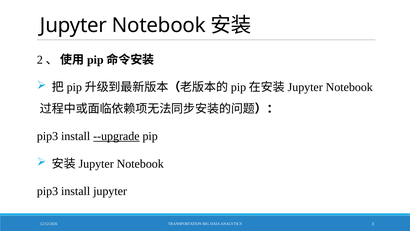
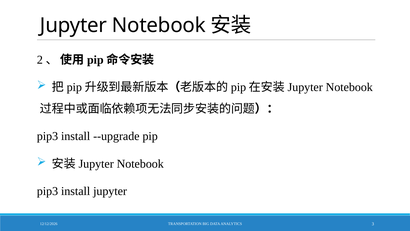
--upgrade underline: present -> none (116, 136)
